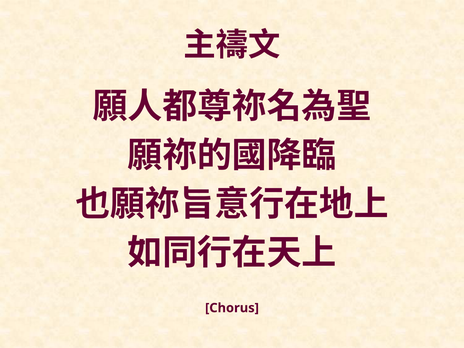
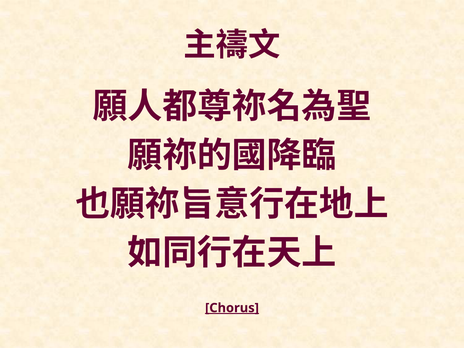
Chorus underline: none -> present (232, 308)
